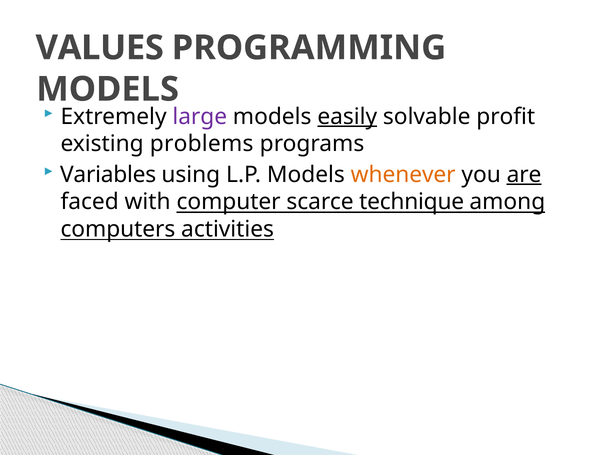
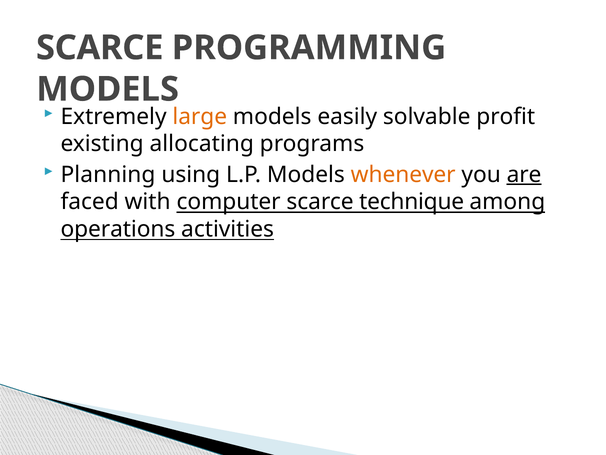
VALUES: VALUES -> SCARCE (100, 48)
large colour: purple -> orange (200, 116)
easily underline: present -> none (347, 116)
problems: problems -> allocating (202, 144)
Variables: Variables -> Planning (108, 174)
computers: computers -> operations (118, 229)
